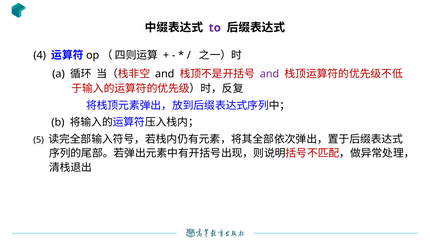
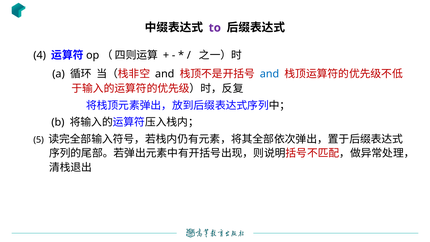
and colour: purple -> blue (270, 74)
